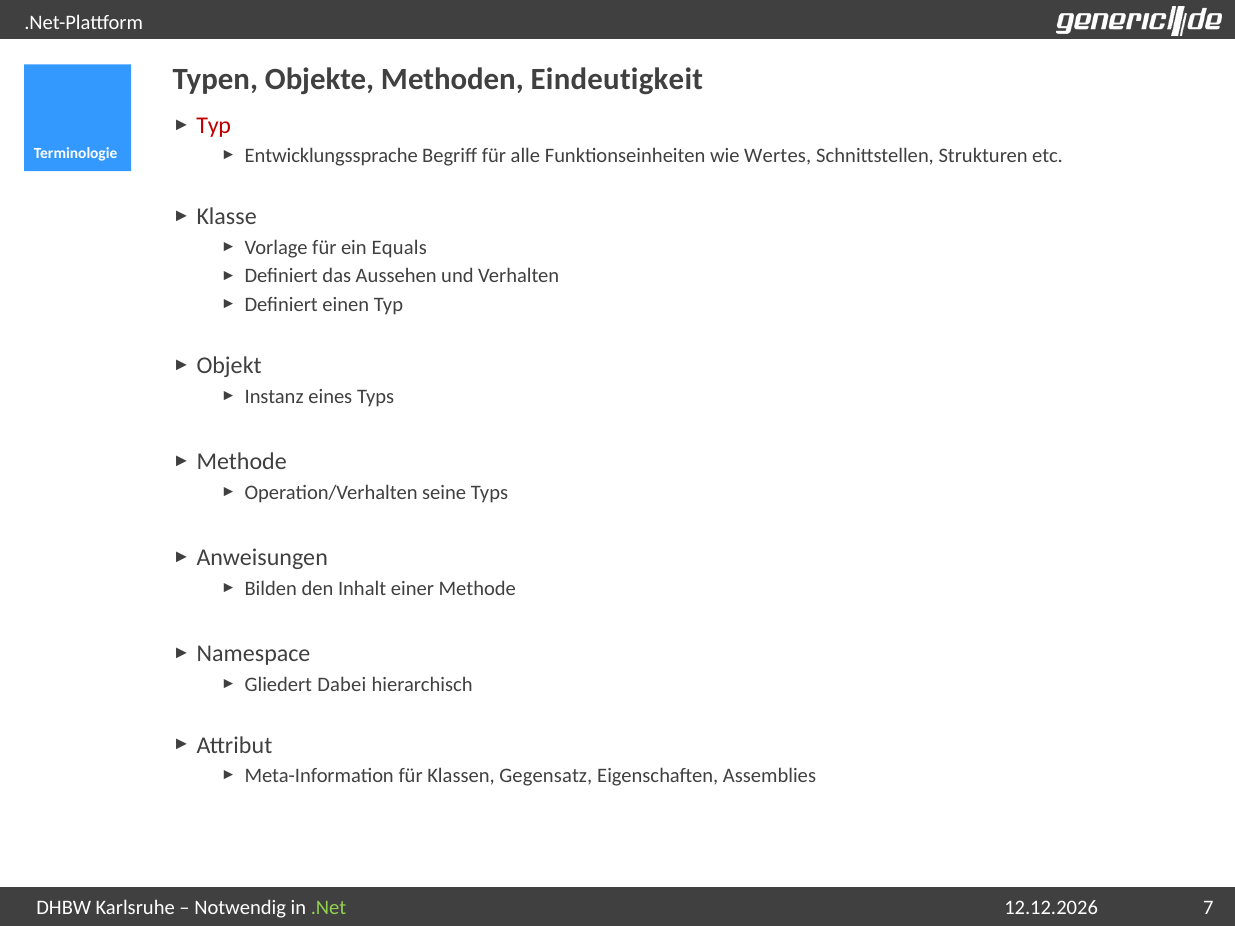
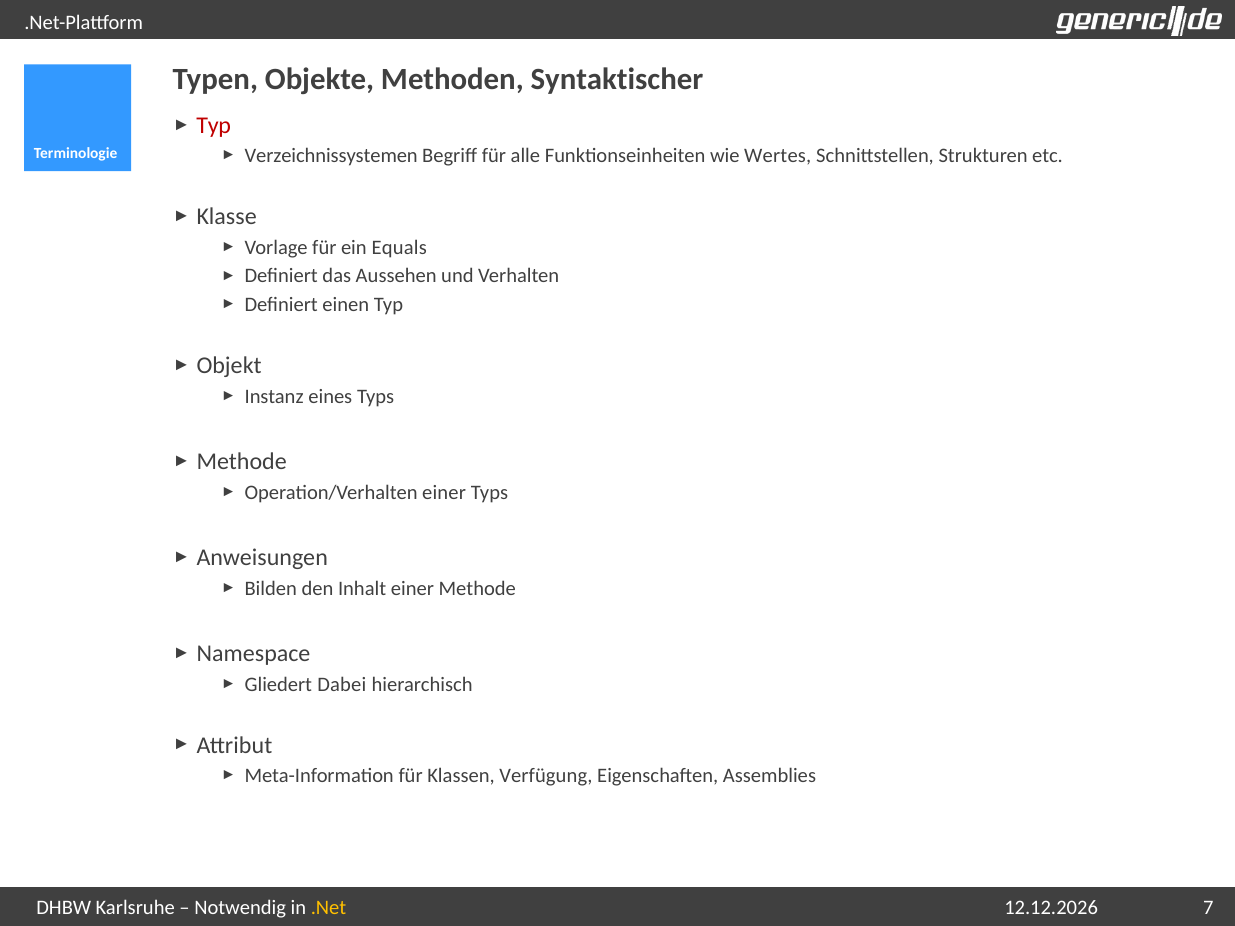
Eindeutigkeit: Eindeutigkeit -> Syntaktischer (617, 80)
Entwicklungssprache: Entwicklungssprache -> Verzeichnissystemen (331, 156)
Operation/Verhalten seine: seine -> einer (444, 493)
Gegensatz: Gegensatz -> Verfügung (546, 776)
.Net colour: light green -> yellow (329, 908)
